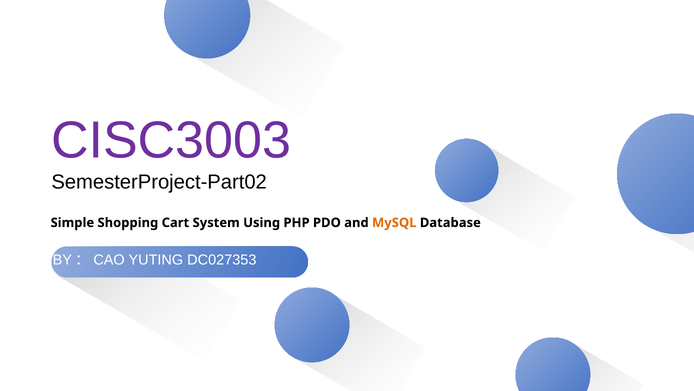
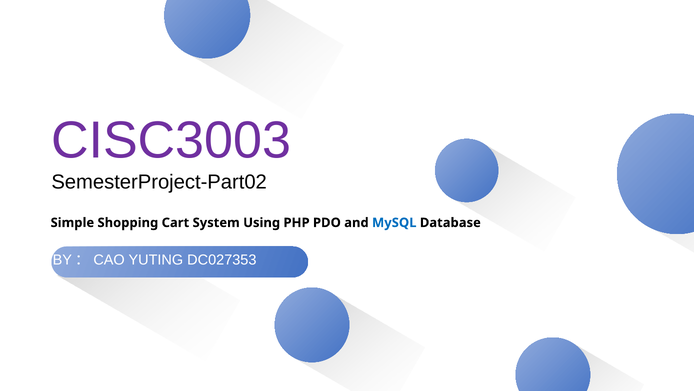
MySQL colour: orange -> blue (394, 222)
